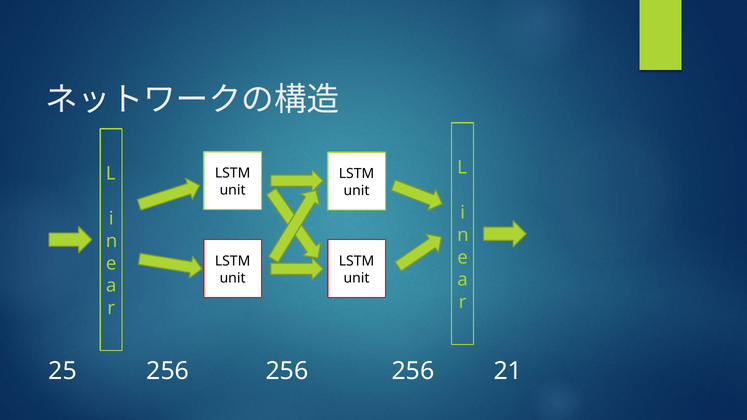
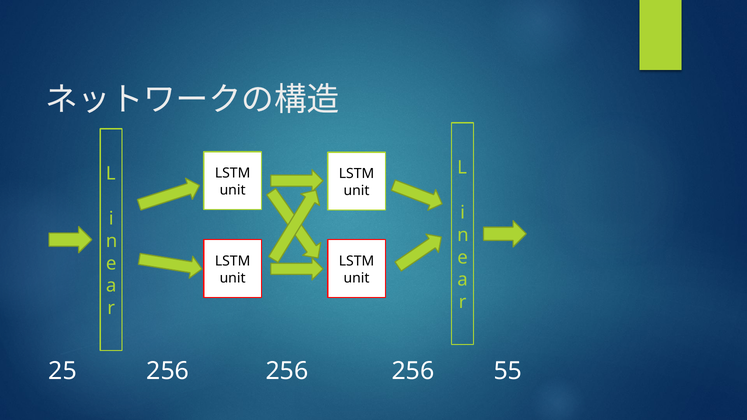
21: 21 -> 55 (508, 371)
